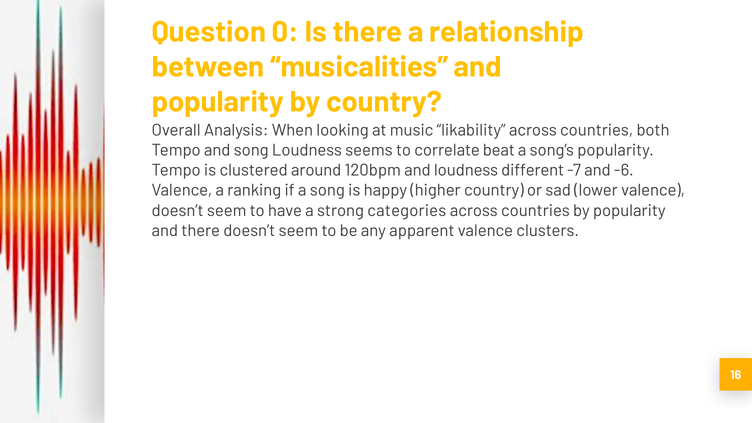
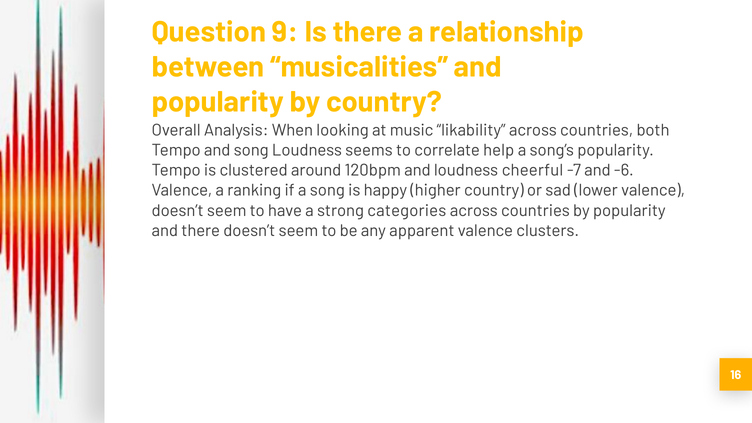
0: 0 -> 9 (285, 32)
beat: beat -> help (499, 150)
different: different -> cheerful (532, 170)
